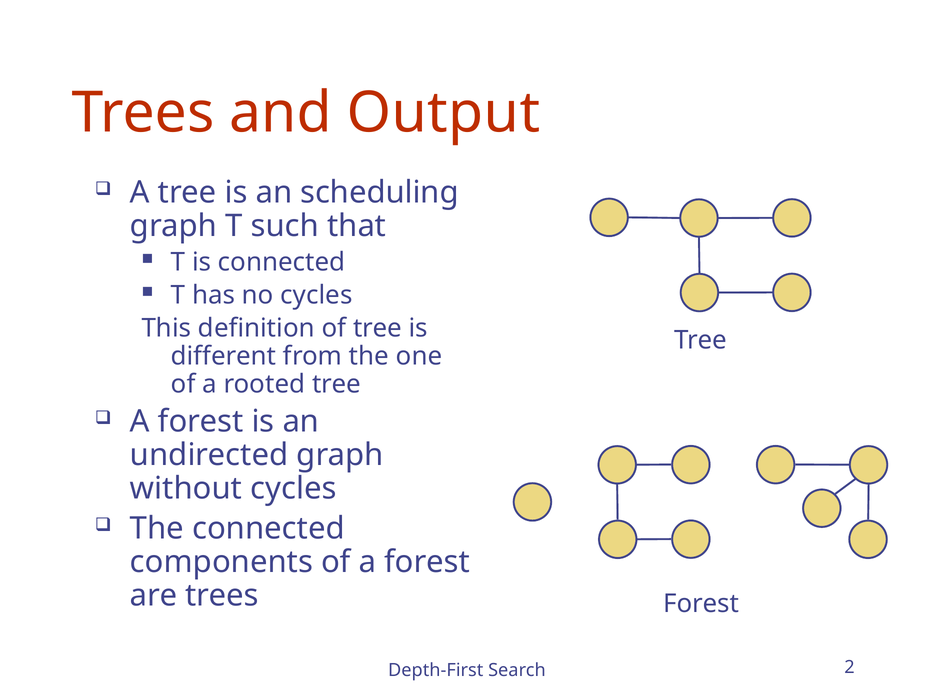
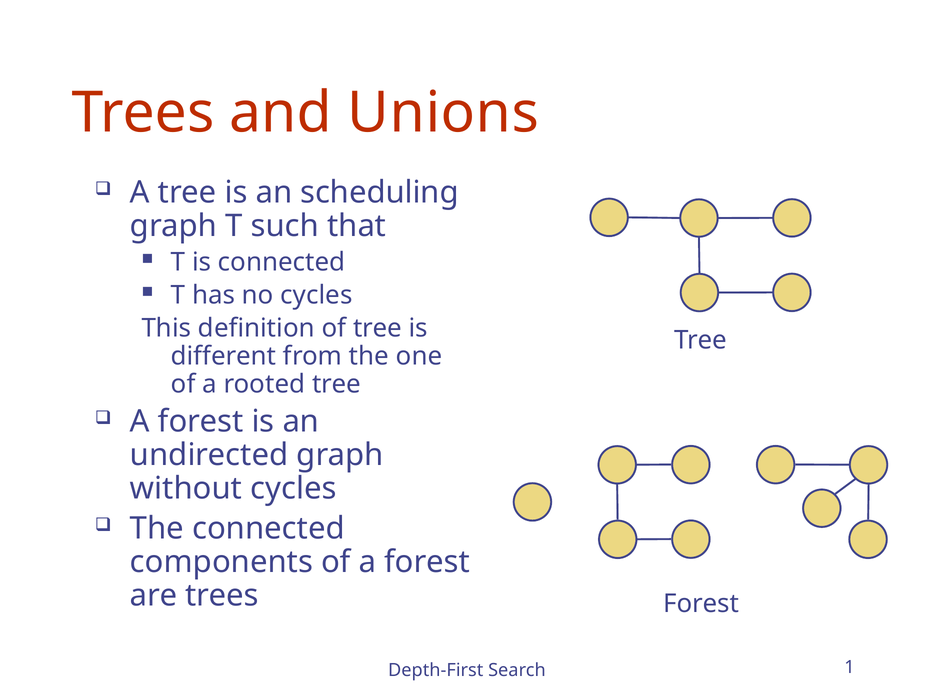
Output: Output -> Unions (443, 113)
2: 2 -> 1 (850, 668)
